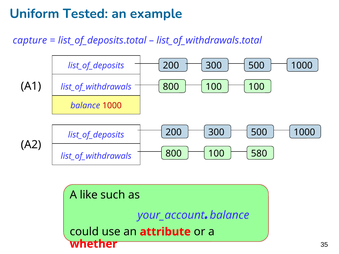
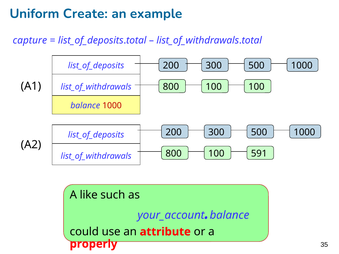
Tested: Tested -> Create (85, 14)
580: 580 -> 591 (259, 154)
whether: whether -> properly (94, 244)
